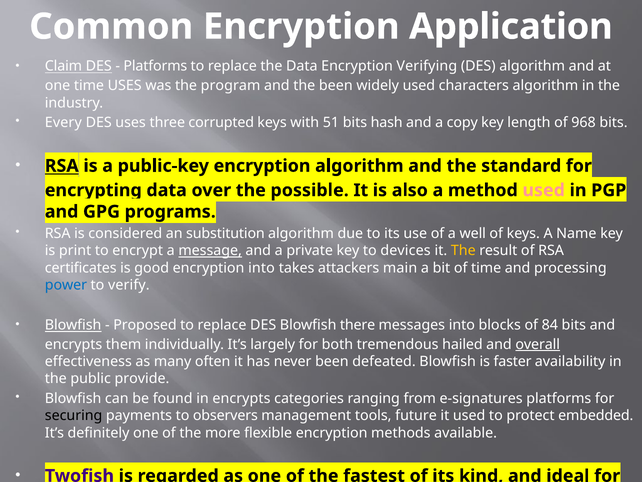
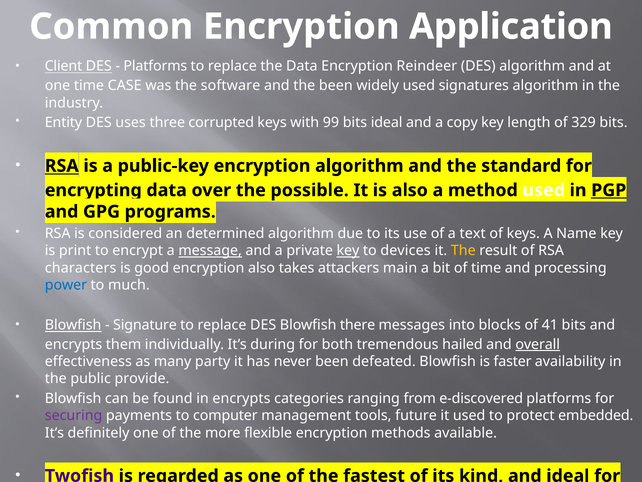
Claim: Claim -> Client (63, 66)
Verifying: Verifying -> Reindeer (427, 66)
time USES: USES -> CASE (125, 86)
the program: program -> software (230, 86)
characters: characters -> signatures (474, 86)
Every: Every -> Entity (63, 123)
51: 51 -> 99 (331, 123)
bits hash: hash -> ideal (387, 123)
968: 968 -> 329 (584, 123)
used colour: pink -> white (544, 190)
PGP underline: none -> present (609, 190)
substitution: substitution -> determined (225, 233)
well: well -> text (473, 233)
key underline: none -> present (348, 250)
certificates: certificates -> characters (81, 268)
encryption into: into -> also (262, 268)
verify: verify -> much (129, 285)
Proposed: Proposed -> Signature (145, 325)
84: 84 -> 41 (550, 325)
largely: largely -> during (273, 344)
often: often -> party (213, 361)
e-signatures: e-signatures -> e-discovered (481, 398)
securing colour: black -> purple (74, 415)
observers: observers -> computer (225, 415)
